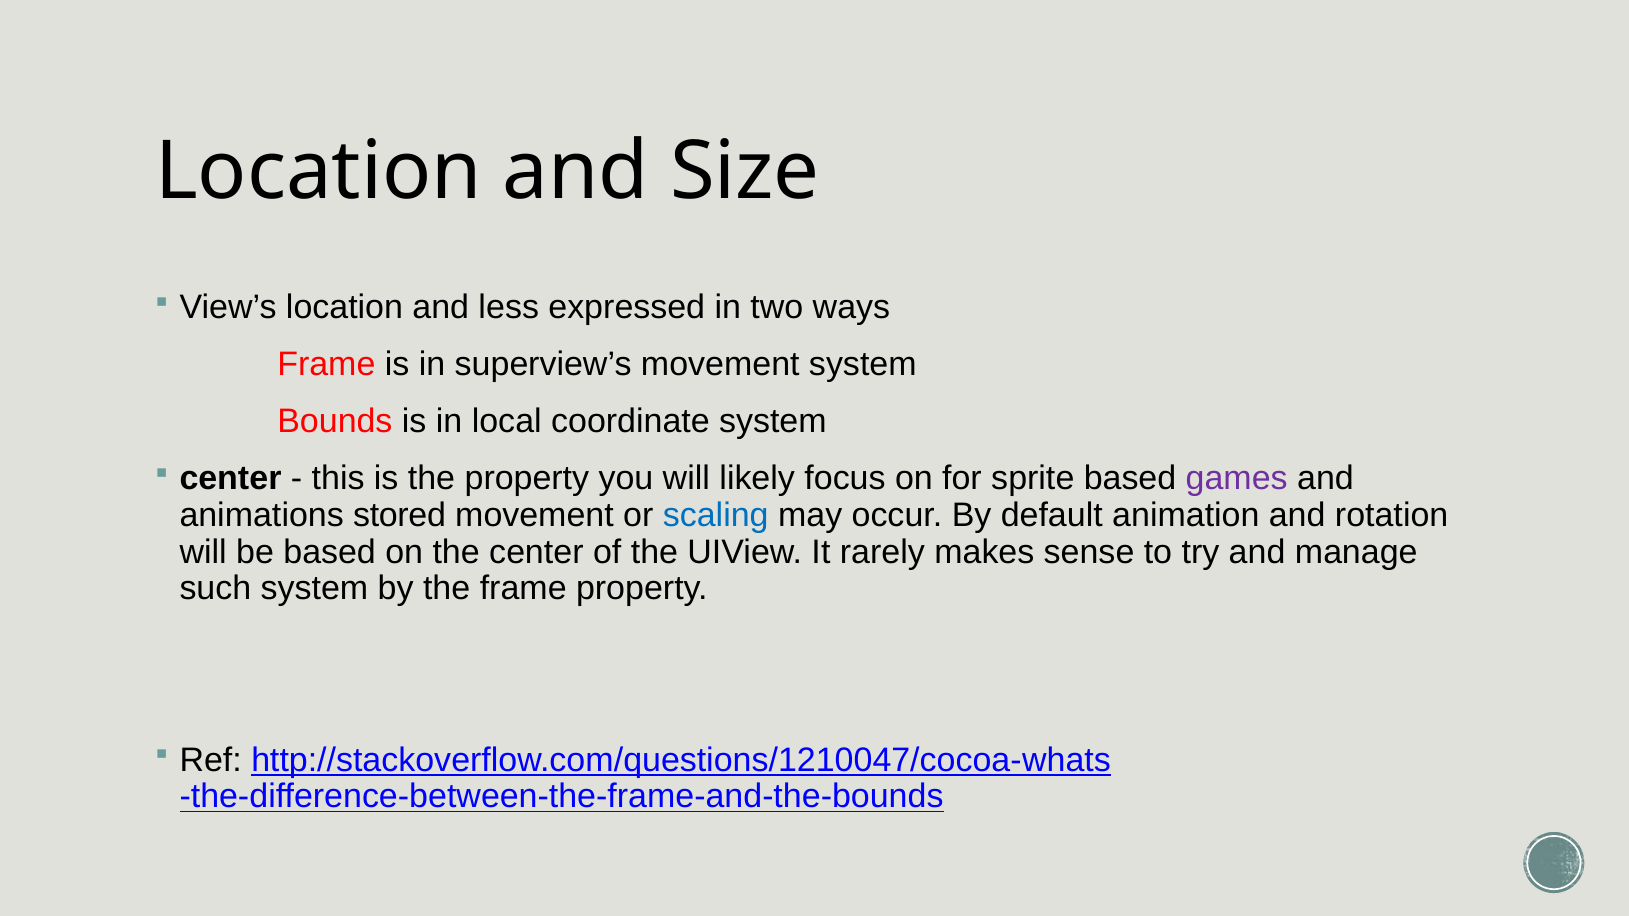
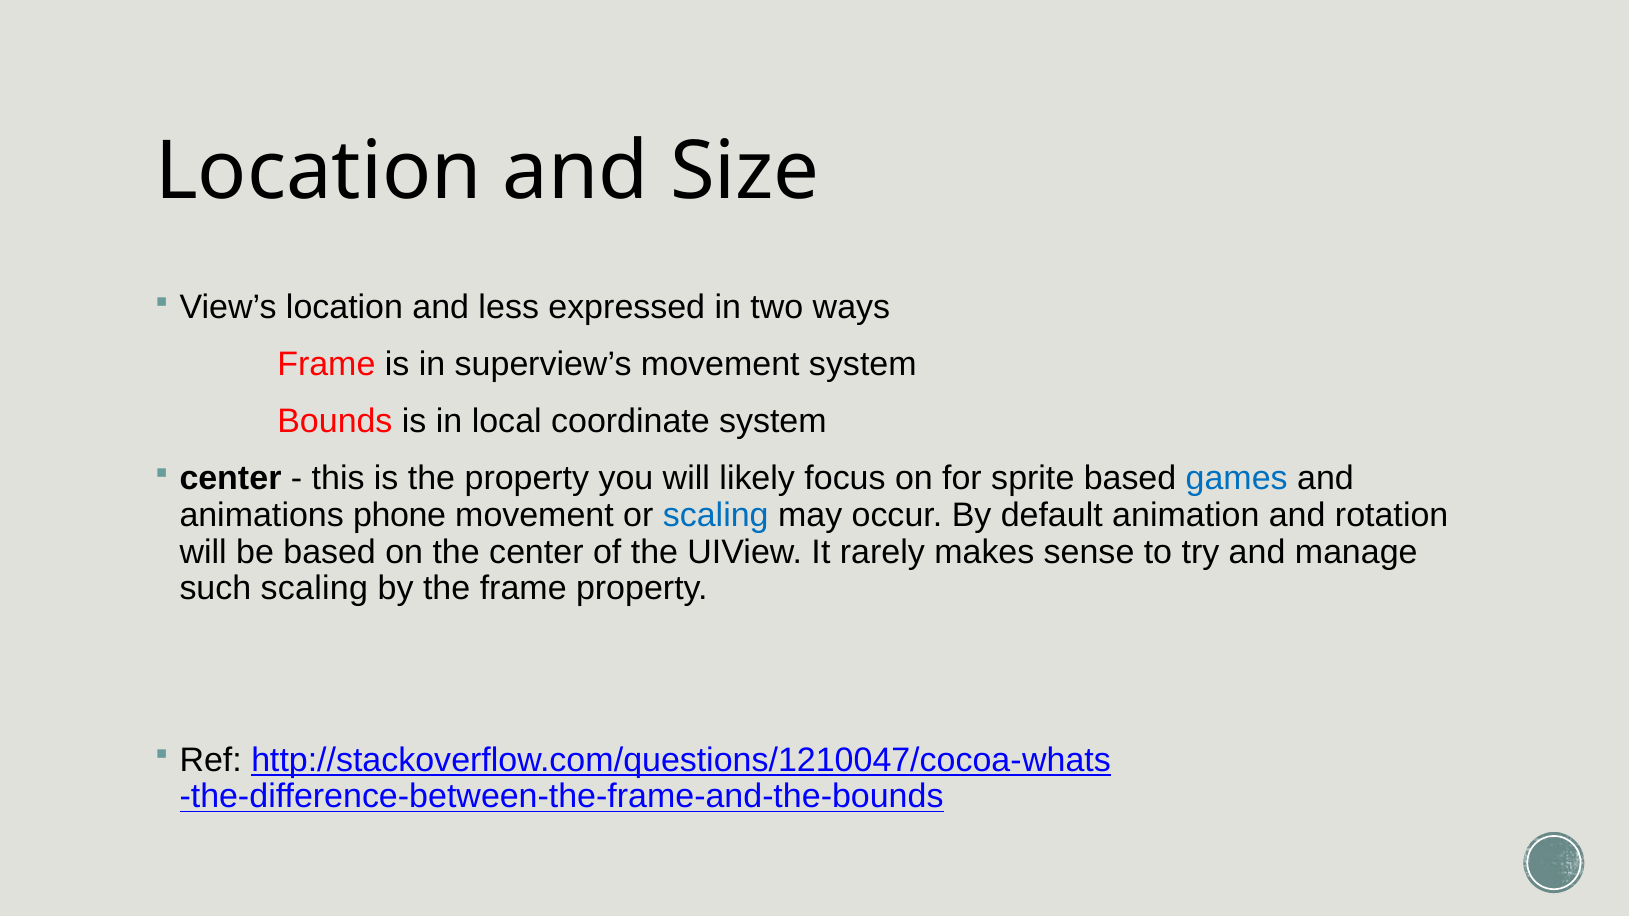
games colour: purple -> blue (1237, 479)
stored: stored -> phone (400, 516)
such system: system -> scaling (314, 589)
